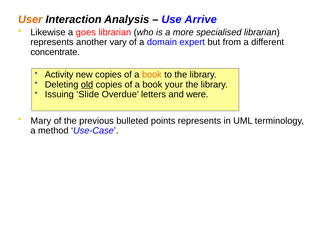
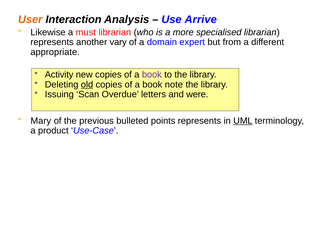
goes: goes -> must (86, 32)
concentrate: concentrate -> appropriate (55, 52)
book colour: orange -> purple (152, 75)
your: your -> note (174, 84)
Slide: Slide -> Scan (88, 94)
UML underline: none -> present (243, 121)
method: method -> product (53, 131)
